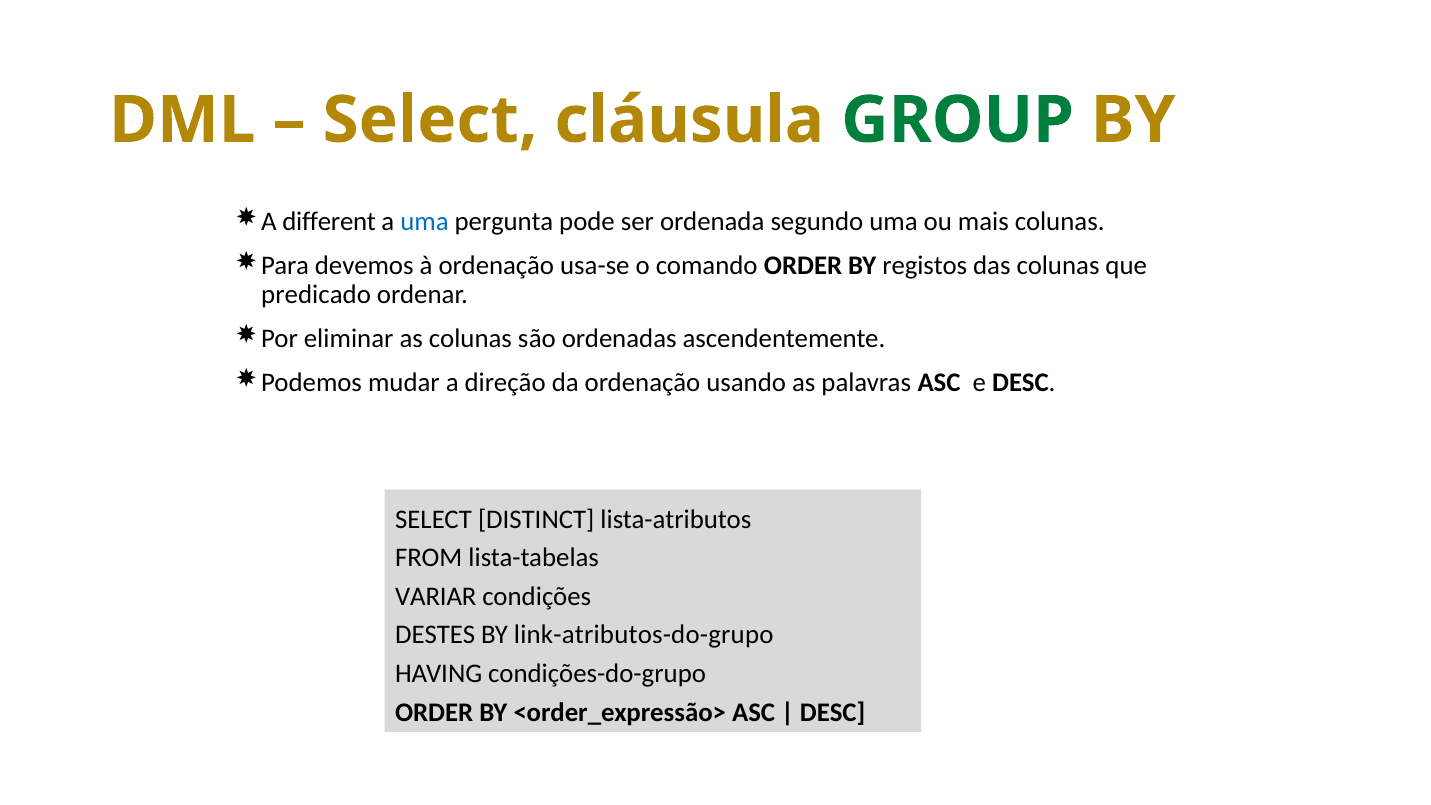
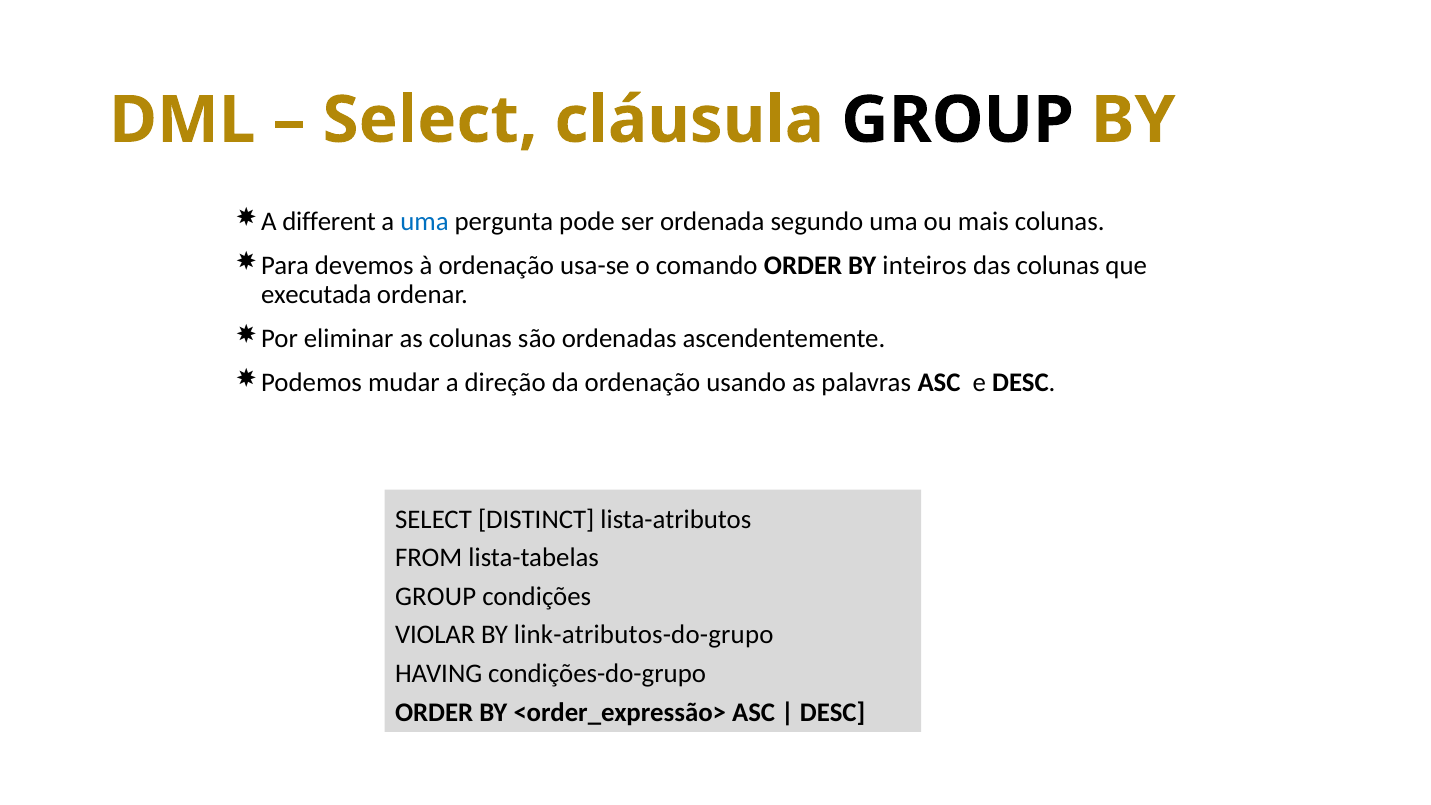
GROUP colour: green -> black (958, 120)
registos: registos -> inteiros (925, 266)
predicado: predicado -> executada (316, 295)
VARIAR: VARIAR -> GROUP (436, 596)
DESTES: DESTES -> VIOLAR (435, 635)
